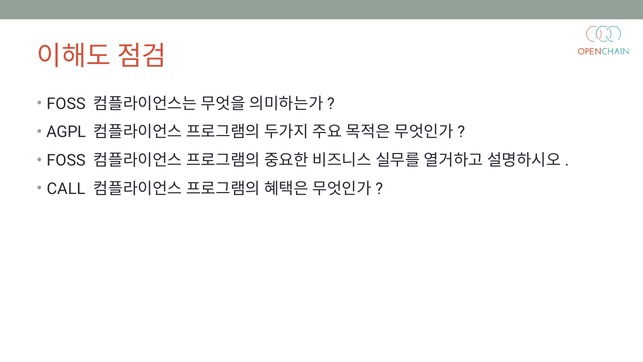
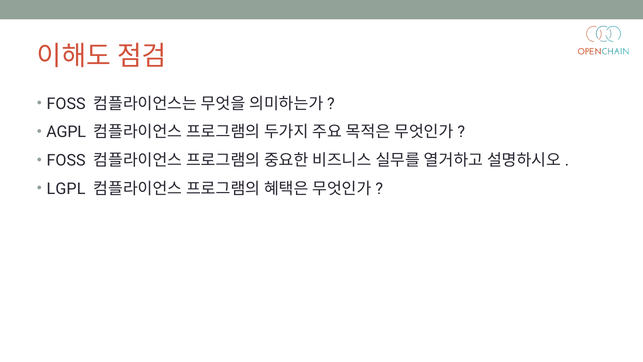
CALL: CALL -> LGPL (66, 189)
